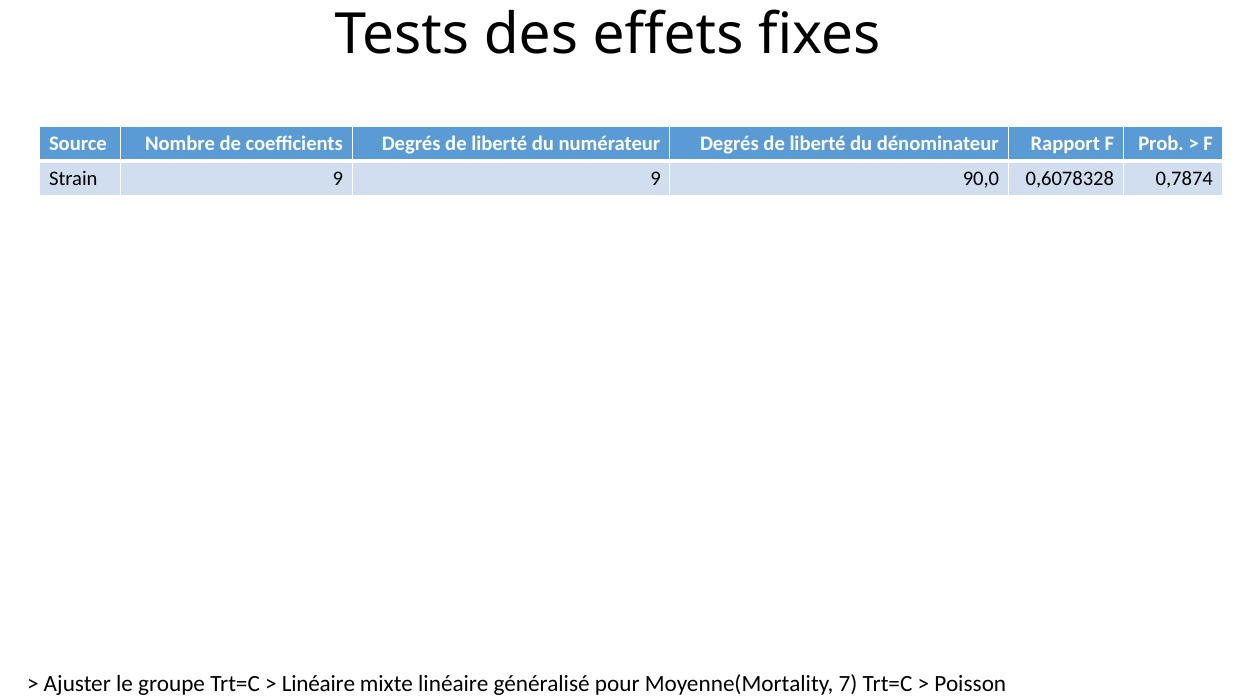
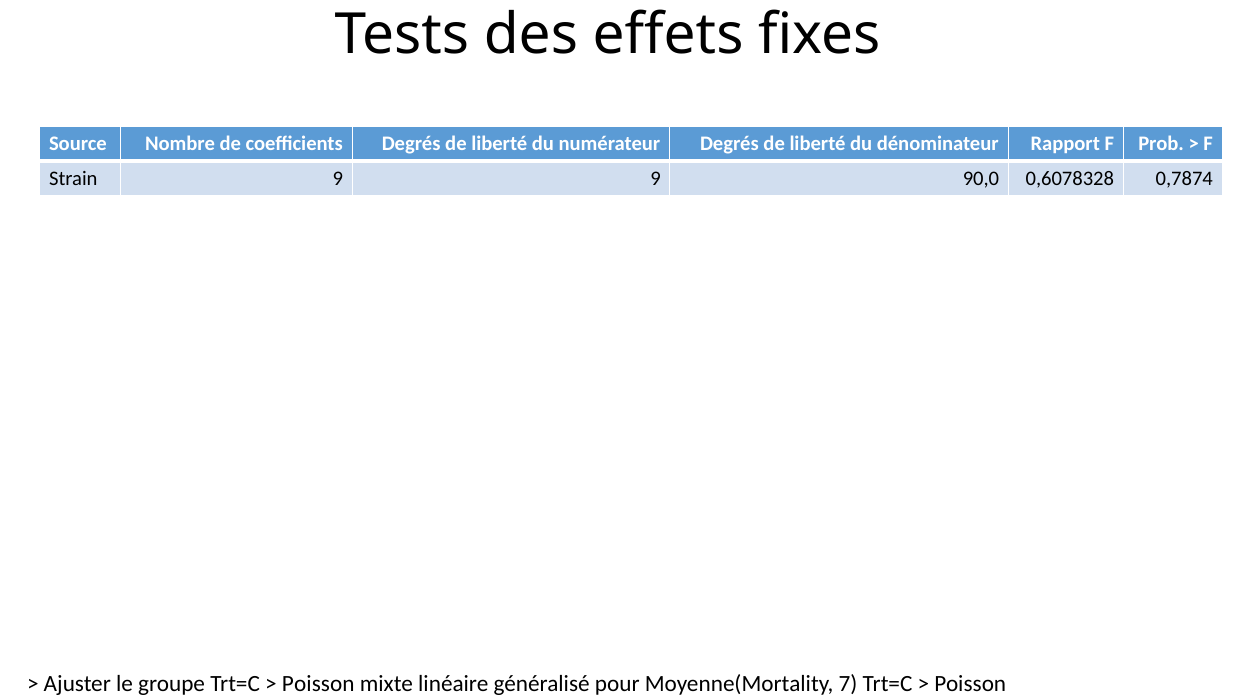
Linéaire: Linéaire -> Poisson (318, 684)
